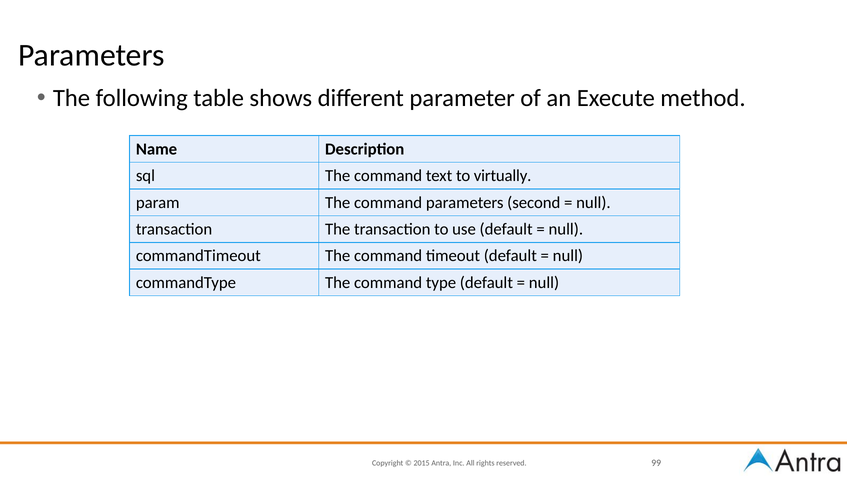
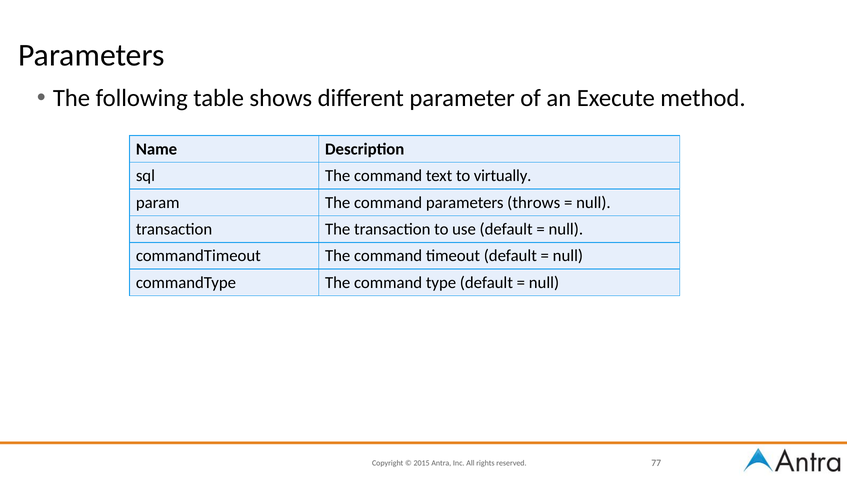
second: second -> throws (534, 202)
99: 99 -> 77 (656, 462)
